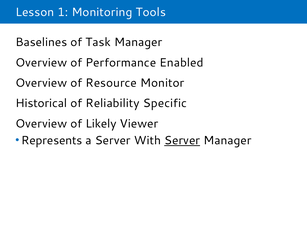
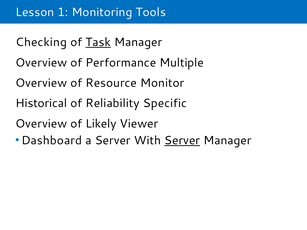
Baselines: Baselines -> Checking (41, 42)
Task underline: none -> present (98, 42)
Enabled: Enabled -> Multiple (182, 63)
Represents: Represents -> Dashboard (52, 141)
